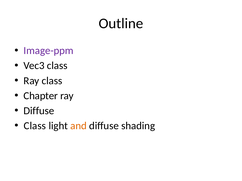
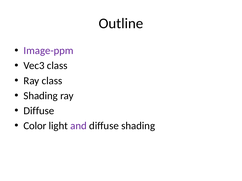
Chapter: Chapter -> Shading (41, 96)
Class: Class -> Color (35, 126)
and colour: orange -> purple (78, 126)
